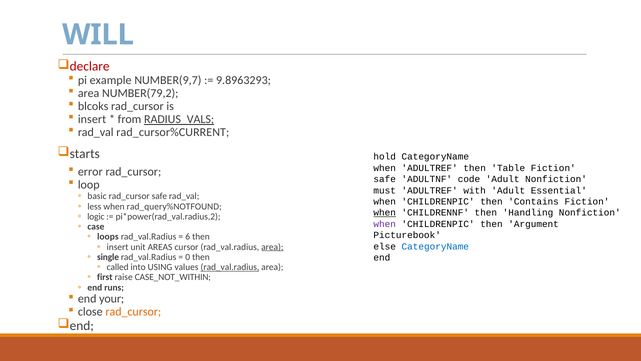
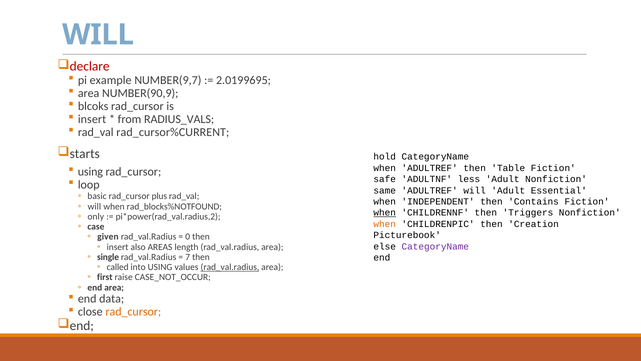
9.8963293: 9.8963293 -> 2.0199695 (243, 80)
NUMBER(79,2: NUMBER(79,2 -> NUMBER(90,9 (140, 93)
RADIUS_VALS underline: present -> none (179, 119)
error: error -> using (90, 172)
code: code -> less (469, 179)
must: must -> same (385, 190)
ADULTREF with: with -> will (475, 190)
rad_cursor safe: safe -> plus (159, 196)
CHILDRENPIC: CHILDRENPIC -> INDEPENDENT (438, 201)
less: less -> will (94, 206)
rad_query%NOTFOUND: rad_query%NOTFOUND -> rad_blocks%NOTFOUND (174, 206)
Handling: Handling -> Triggers (528, 213)
logic: logic -> only (96, 216)
when colour: purple -> orange (385, 224)
Argument: Argument -> Creation (534, 224)
loops: loops -> given (108, 237)
6: 6 -> 0 (188, 237)
unit: unit -> also (138, 247)
cursor: cursor -> length (187, 247)
area underline: present -> none (272, 247)
CategoryName colour: blue -> purple (435, 246)
0: 0 -> 7 (188, 257)
CASE_NOT_WITHIN: CASE_NOT_WITHIN -> CASE_NOT_OCCUR (173, 277)
end runs: runs -> area (114, 287)
your: your -> data (112, 299)
